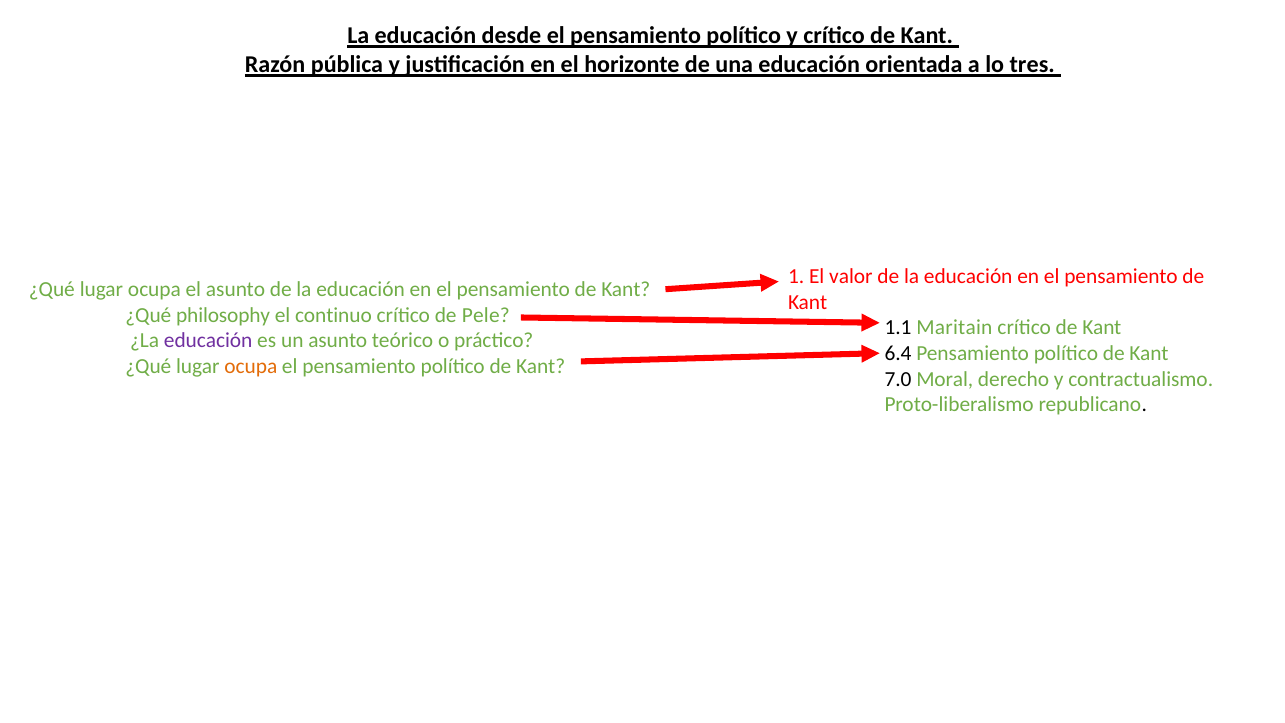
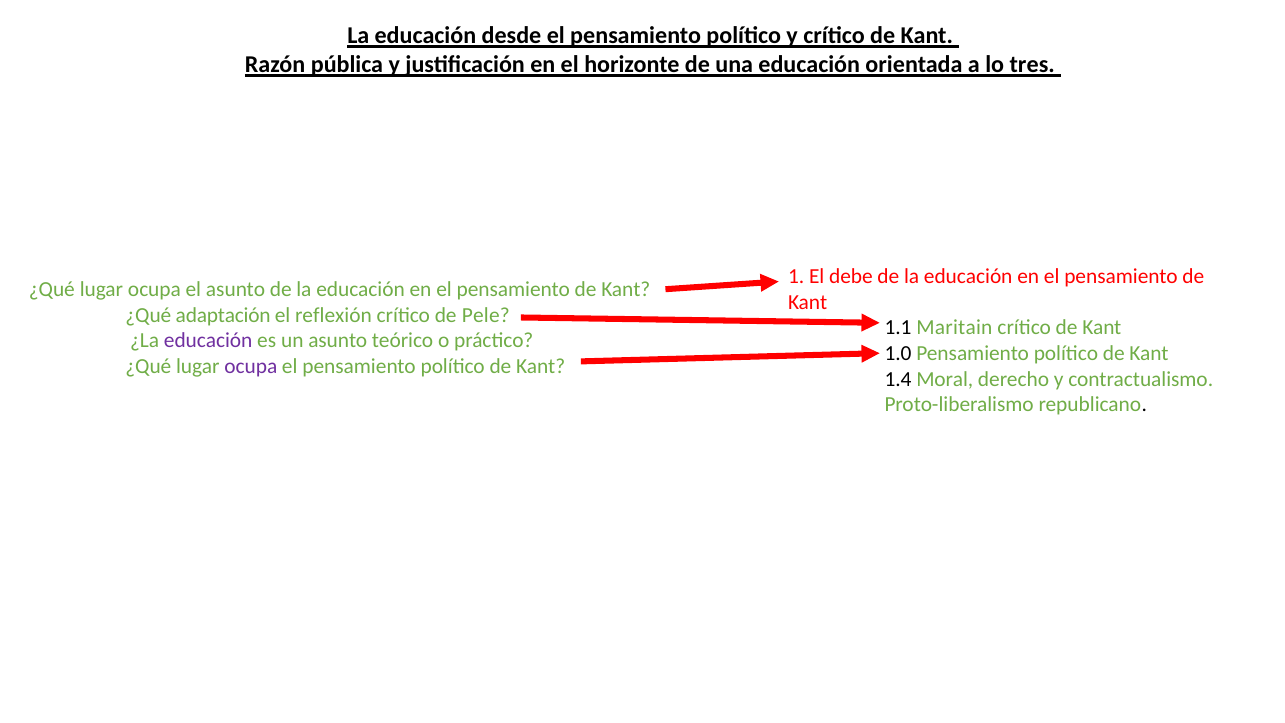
valor: valor -> debe (851, 276)
philosophy: philosophy -> adaptación (223, 315)
continuo: continuo -> reflexión (333, 315)
6.4: 6.4 -> 1.0 (898, 353)
ocupa colour: orange -> purple (251, 367)
7.0: 7.0 -> 1.4 (898, 379)
